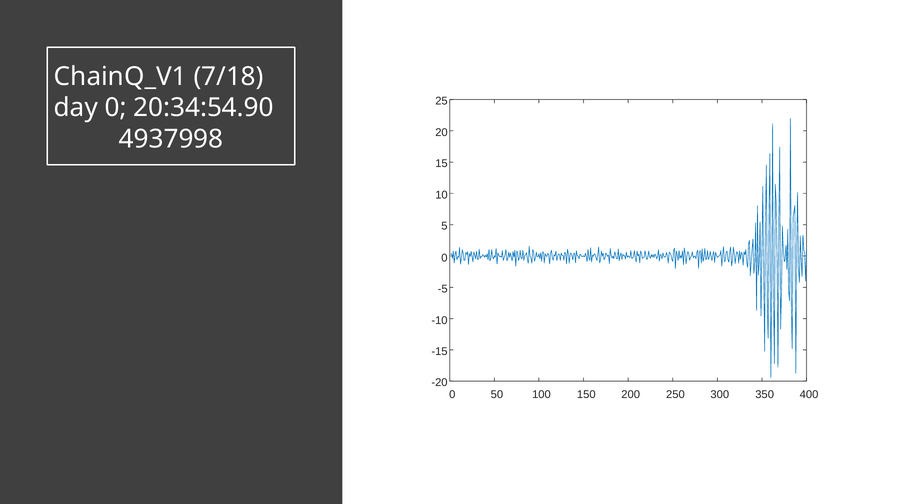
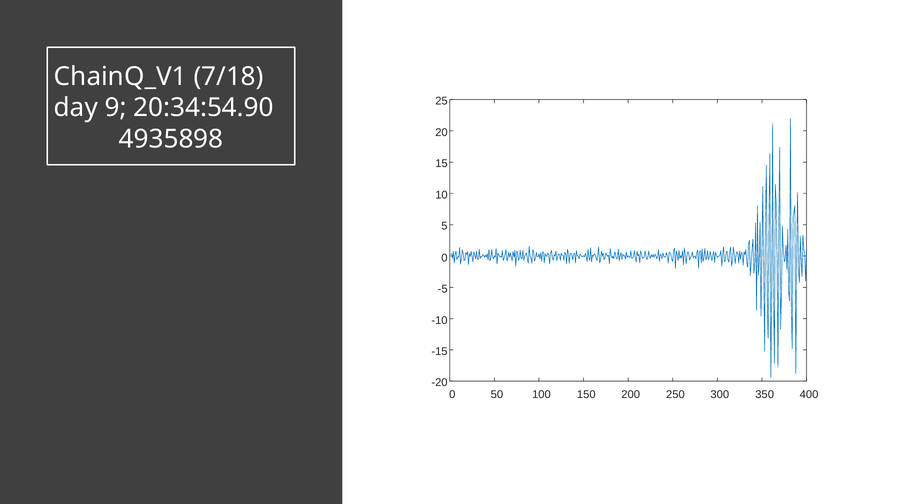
day 0: 0 -> 9 (116, 108)
4937998: 4937998 -> 4935898 (171, 139)
